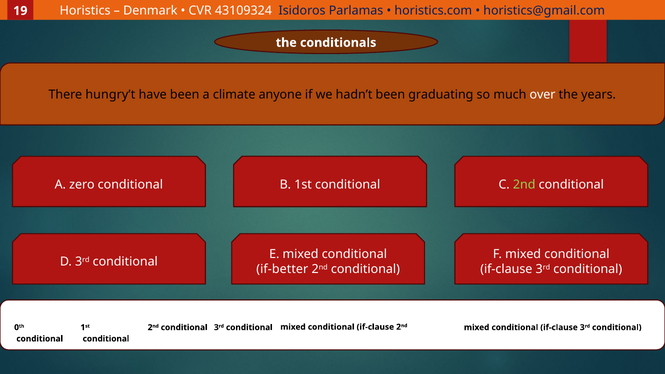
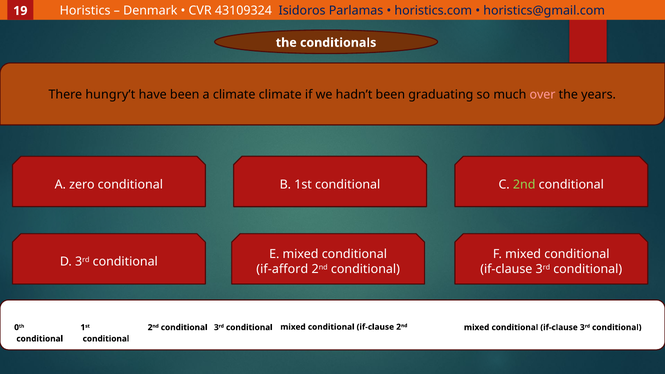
climate anyone: anyone -> climate (280, 95)
over colour: white -> pink (543, 95)
if-better: if-better -> if-afford (282, 269)
